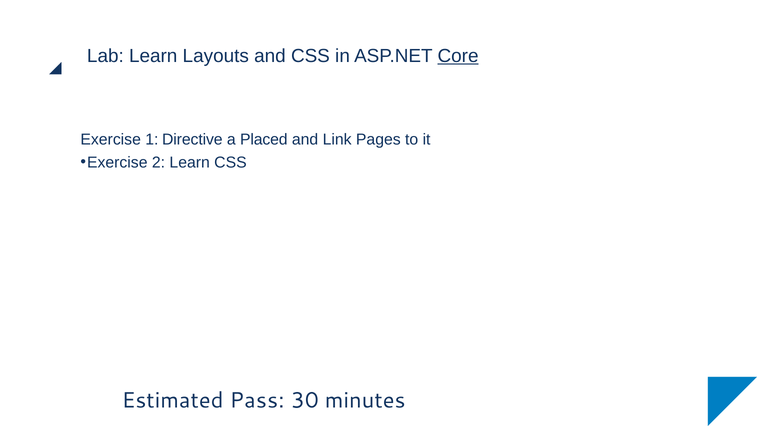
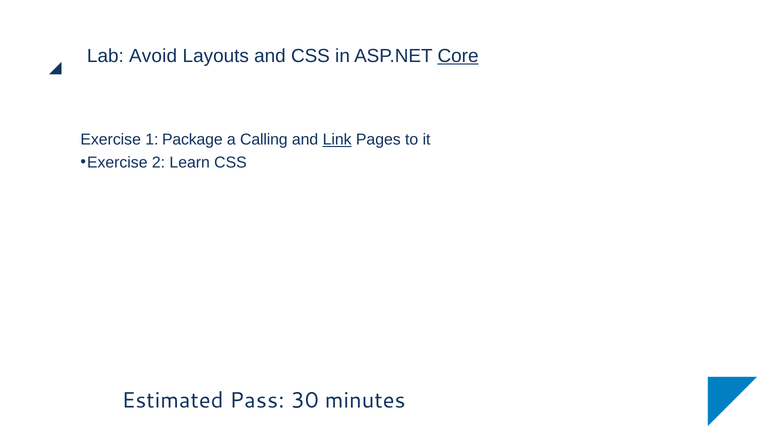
Lab Learn: Learn -> Avoid (153, 56)
Directive: Directive -> Package (192, 140)
Placed: Placed -> Calling (264, 140)
Link underline: none -> present (337, 140)
